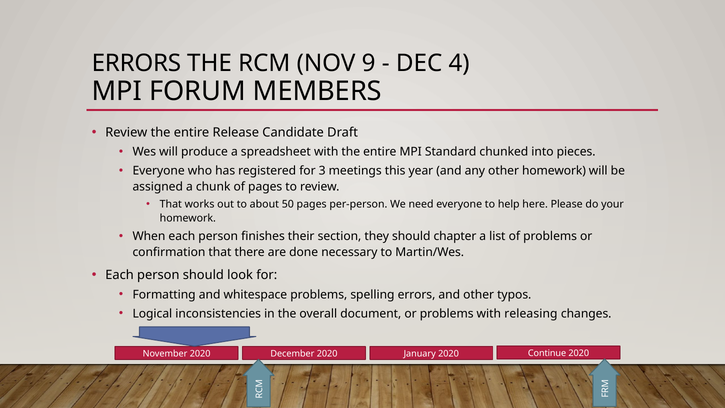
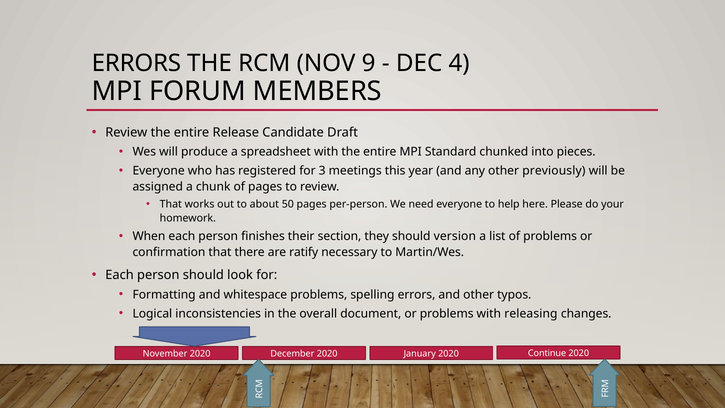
other homework: homework -> previously (554, 171)
chapter: chapter -> version (455, 236)
done: done -> ratify (304, 252)
